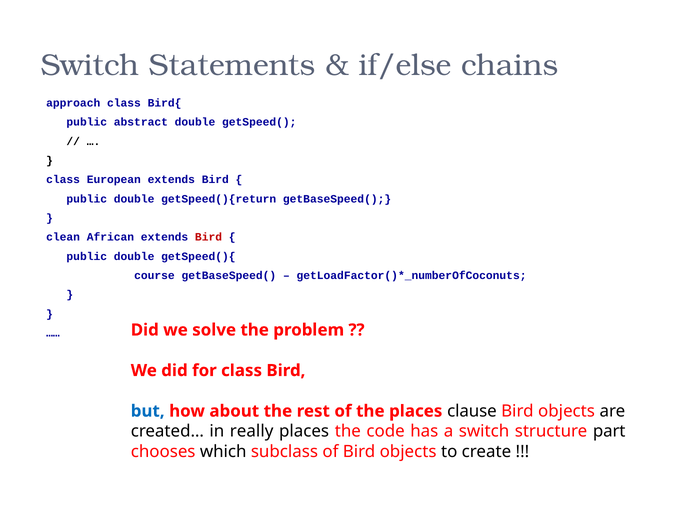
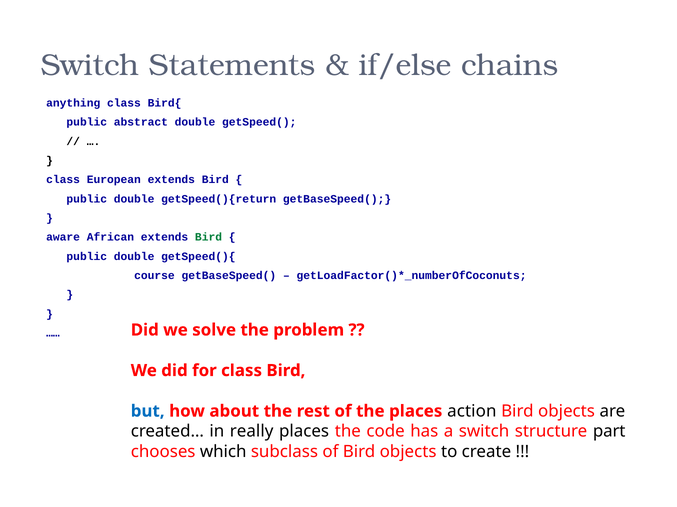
approach: approach -> anything (73, 103)
clean: clean -> aware (63, 238)
Bird colour: red -> green (209, 238)
clause: clause -> action (472, 412)
